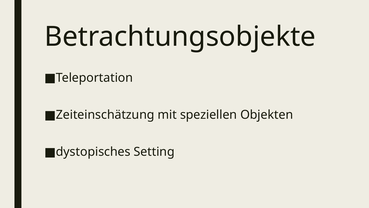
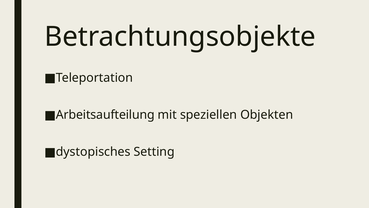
Zeiteinschätzung: Zeiteinschätzung -> Arbeitsaufteilung (105, 115)
